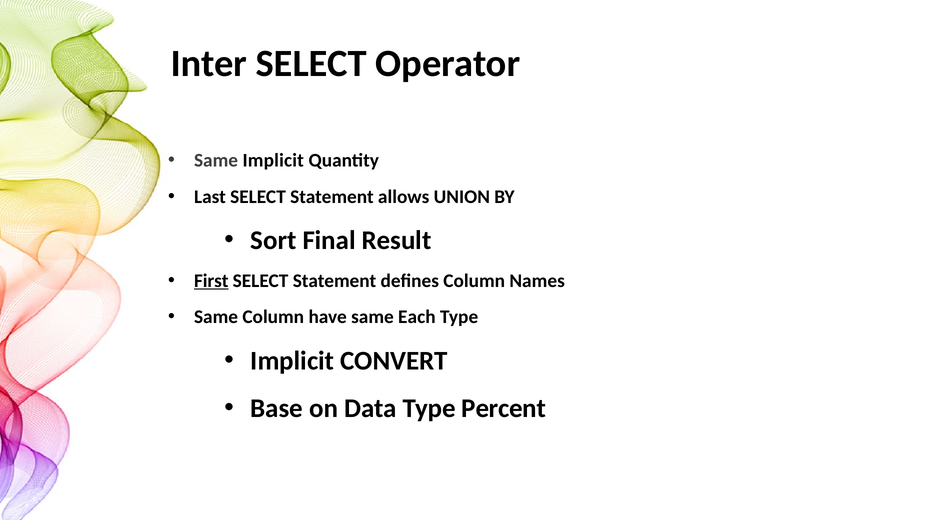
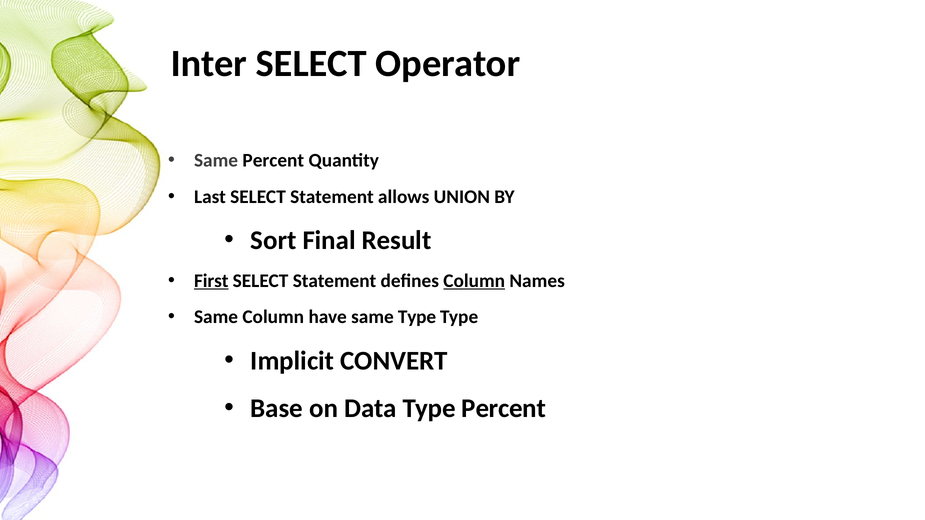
Same Implicit: Implicit -> Percent (273, 161)
Column underline: none -> present (474, 281)
same Each: Each -> Type (417, 317)
